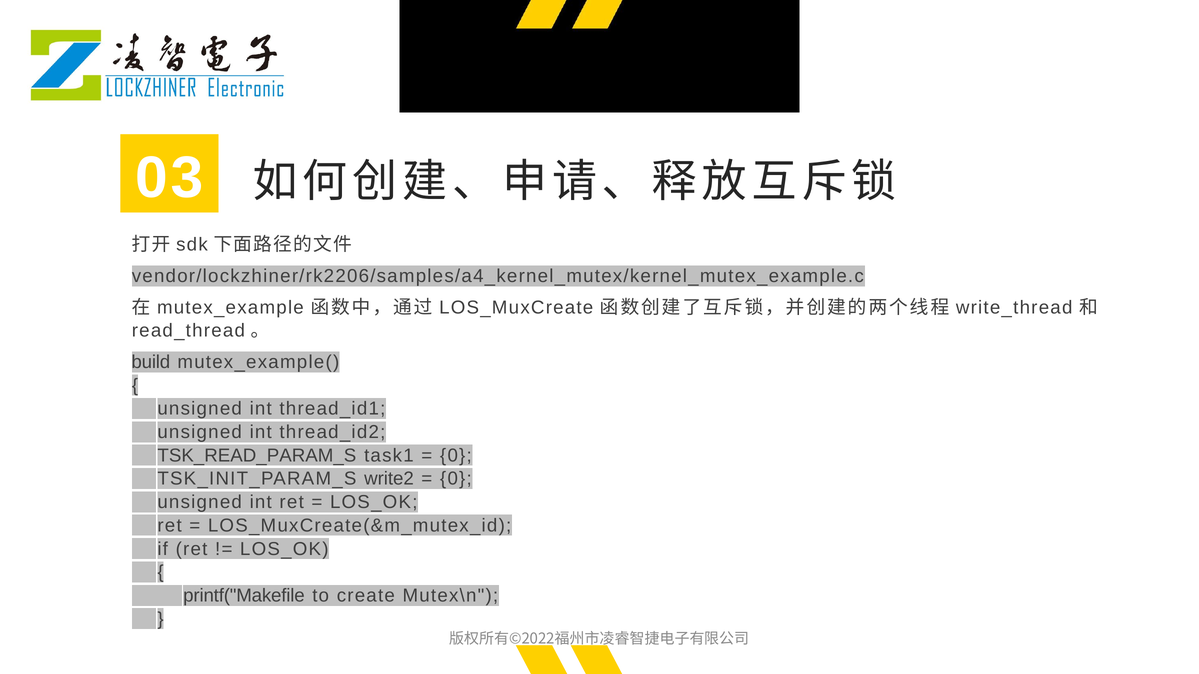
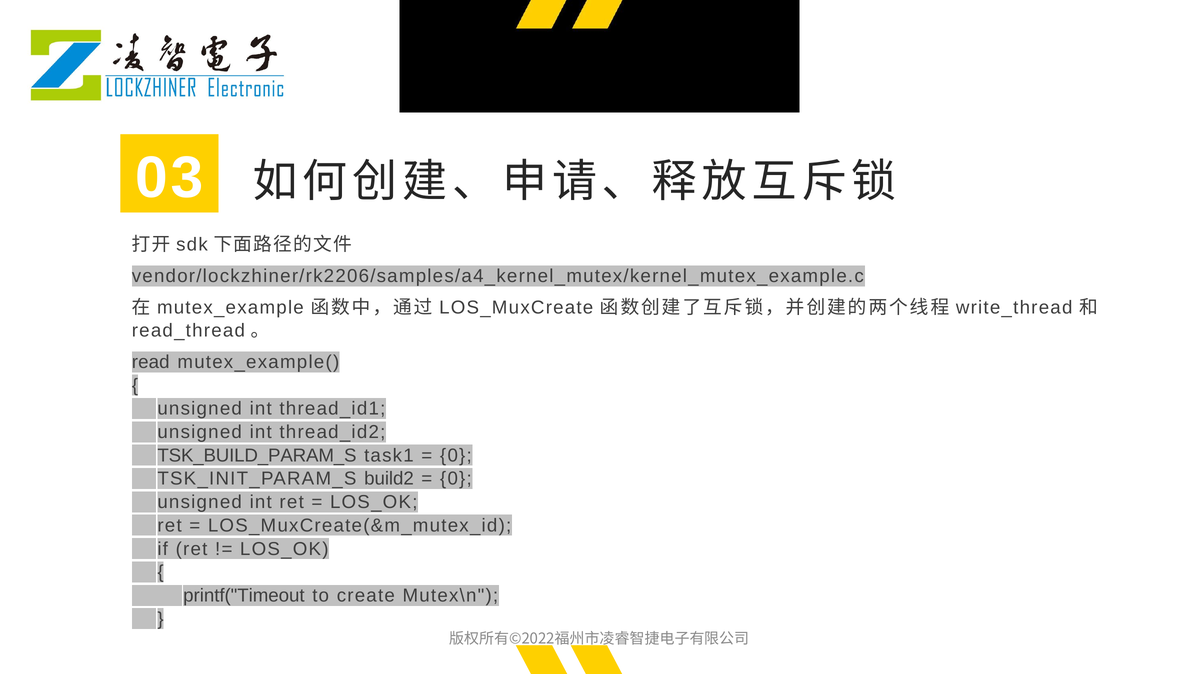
build: build -> read (151, 362)
TSK_READ_PARAM_S: TSK_READ_PARAM_S -> TSK_BUILD_PARAM_S (257, 456)
write2: write2 -> build2 (389, 479)
printf("Makefile: printf("Makefile -> printf("Timeout (244, 596)
